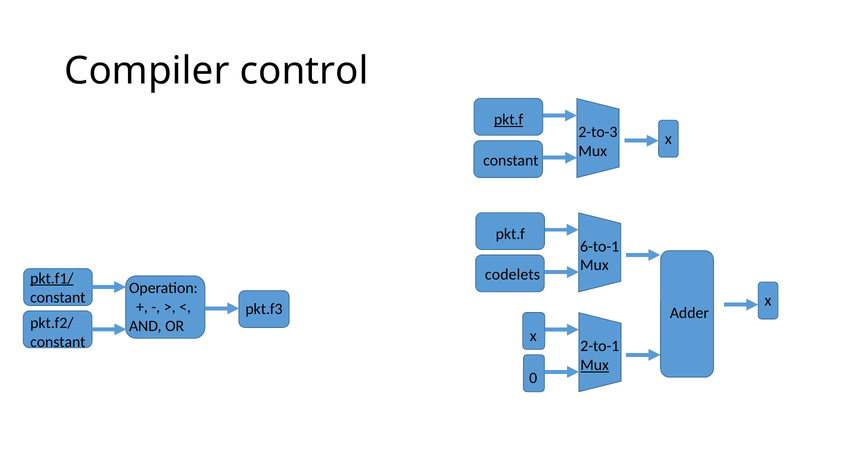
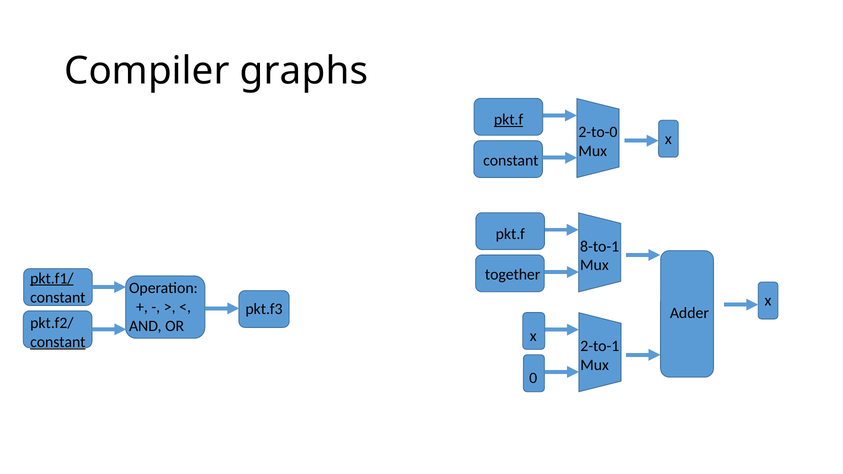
control: control -> graphs (304, 71)
2-to-3: 2-to-3 -> 2-to-0 (598, 132)
6-to-1: 6-to-1 -> 8-to-1 (600, 246)
codelets: codelets -> together (513, 275)
constant underline: none -> present (58, 342)
Mux underline: present -> none (595, 365)
